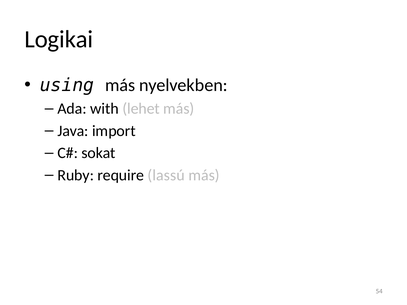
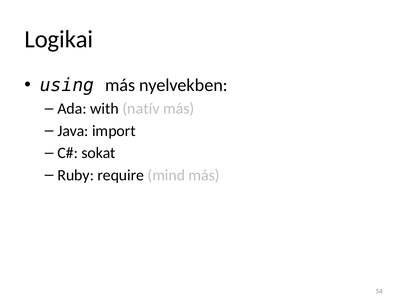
lehet: lehet -> natív (141, 109)
lassú: lassú -> mind (166, 175)
